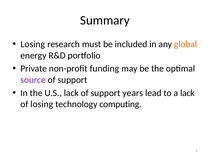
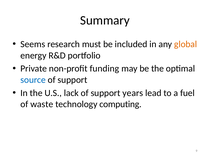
Losing: Losing -> Seems (33, 44)
source colour: purple -> blue (33, 80)
a lack: lack -> fuel (187, 93)
of losing: losing -> waste (42, 104)
